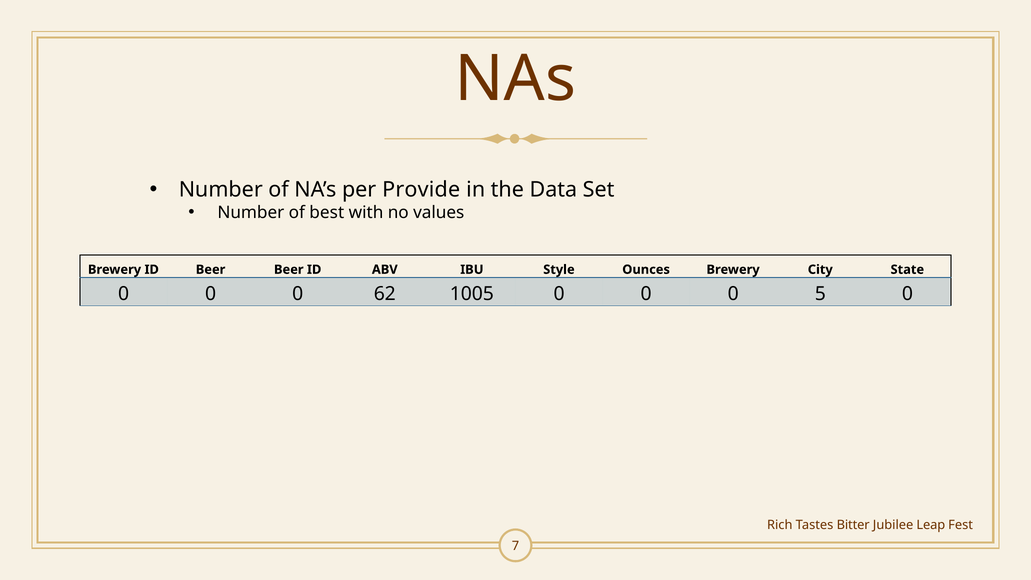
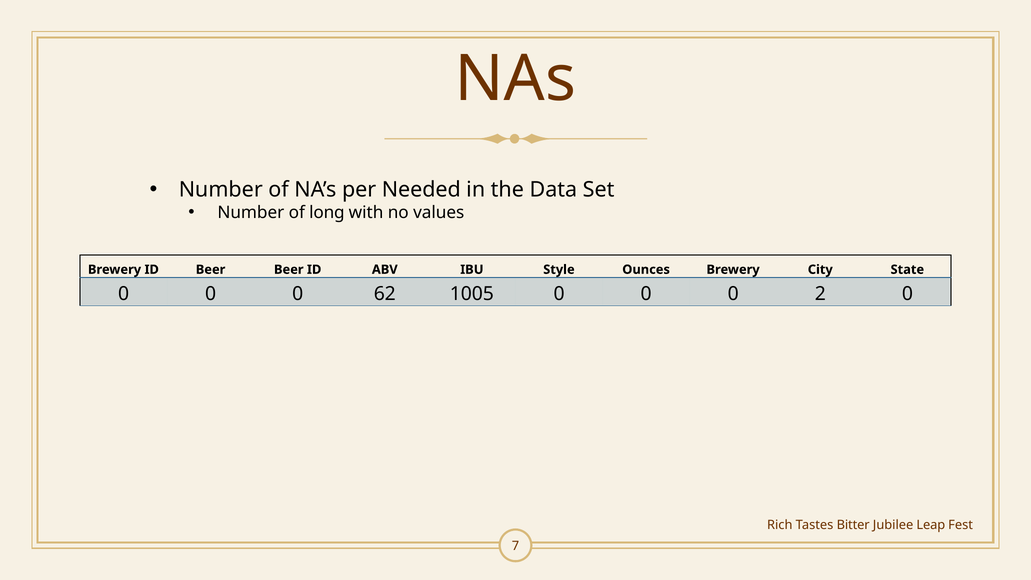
Provide: Provide -> Needed (421, 190)
best: best -> long (327, 213)
5: 5 -> 2 (820, 294)
